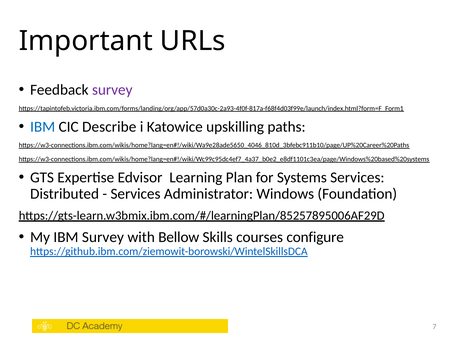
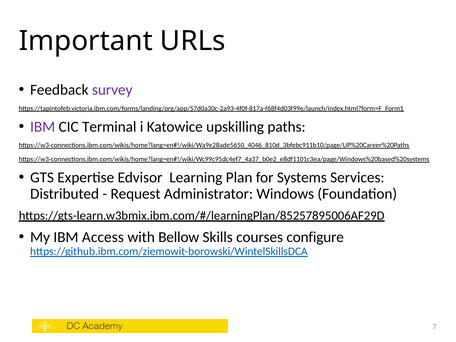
IBM colour: blue -> purple (43, 127)
Describe: Describe -> Terminal (109, 127)
Services: Services -> Request (136, 194)
IBM Survey: Survey -> Access (103, 237)
